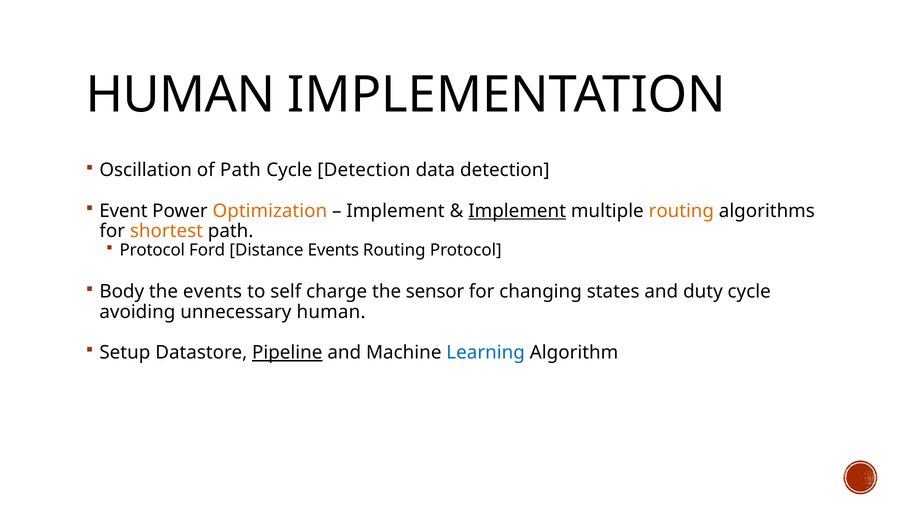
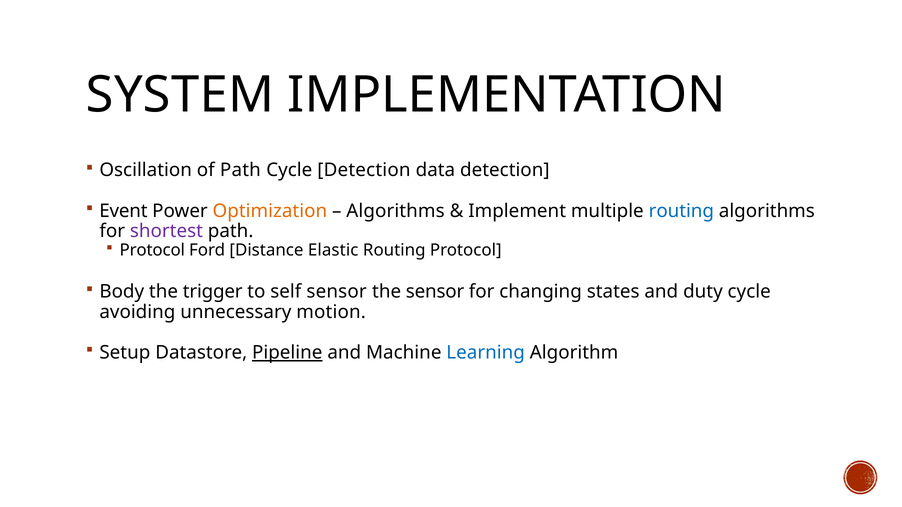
HUMAN: HUMAN -> SYSTEM (180, 95)
Implement: Implement -> Algorithms (395, 211)
Implement underline: present -> none (517, 211)
routing colour: orange -> blue (681, 211)
shortest colour: orange -> purple (166, 231)
Distance Events: Events -> Elastic (333, 251)
the events: events -> trigger (213, 292)
self charge: charge -> sensor (337, 292)
unnecessary human: human -> motion (331, 312)
